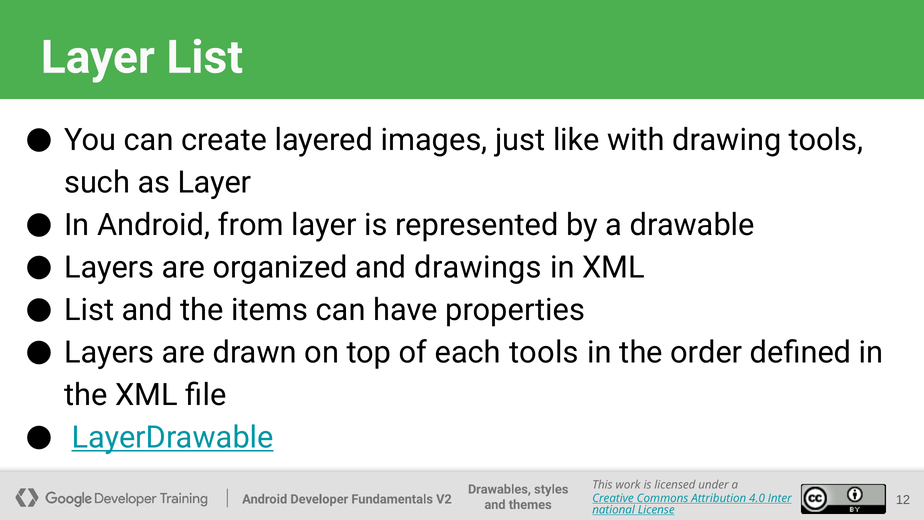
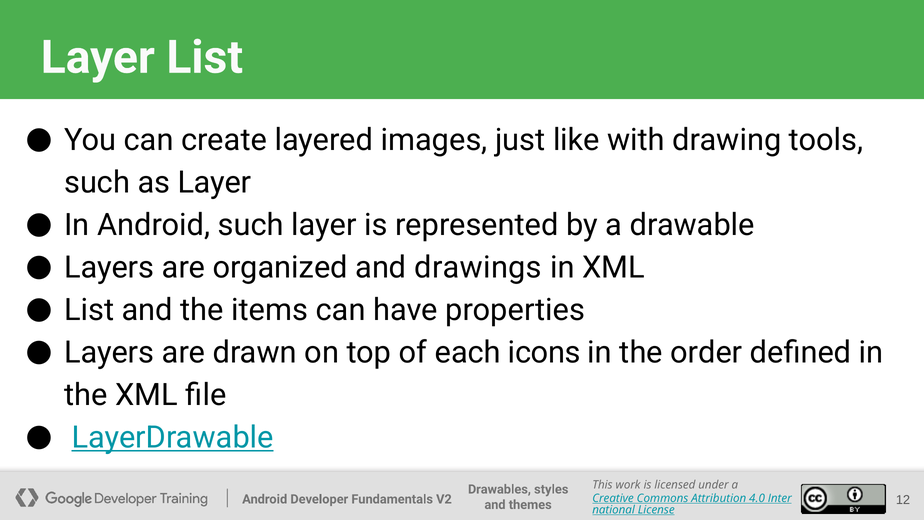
Android from: from -> such (251, 225)
each tools: tools -> icons (544, 352)
